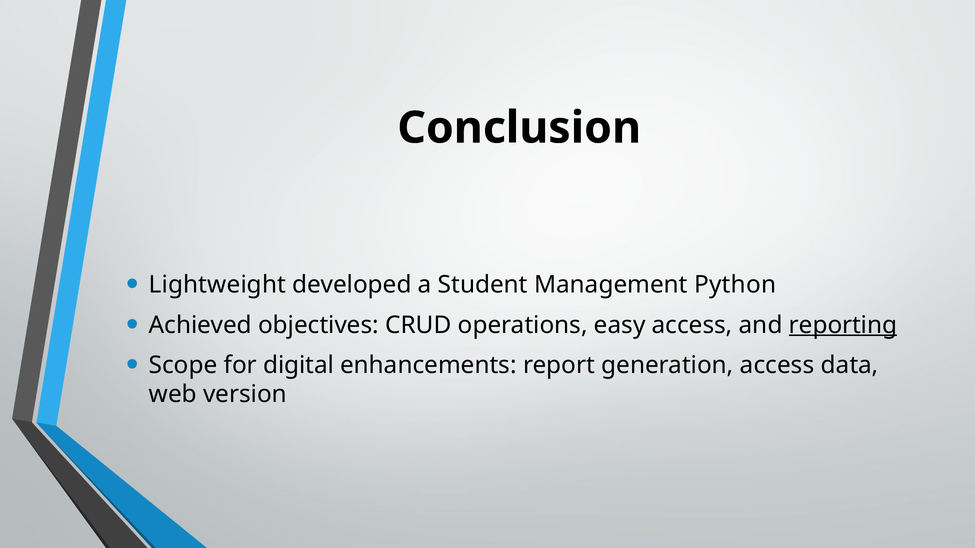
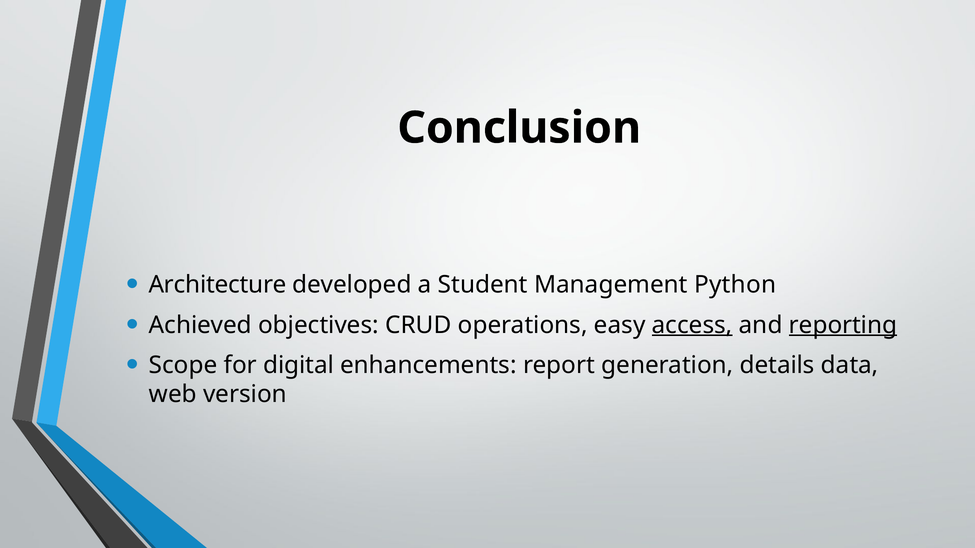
Lightweight: Lightweight -> Architecture (218, 285)
access underline: none -> present (692, 325)
generation access: access -> details (777, 365)
